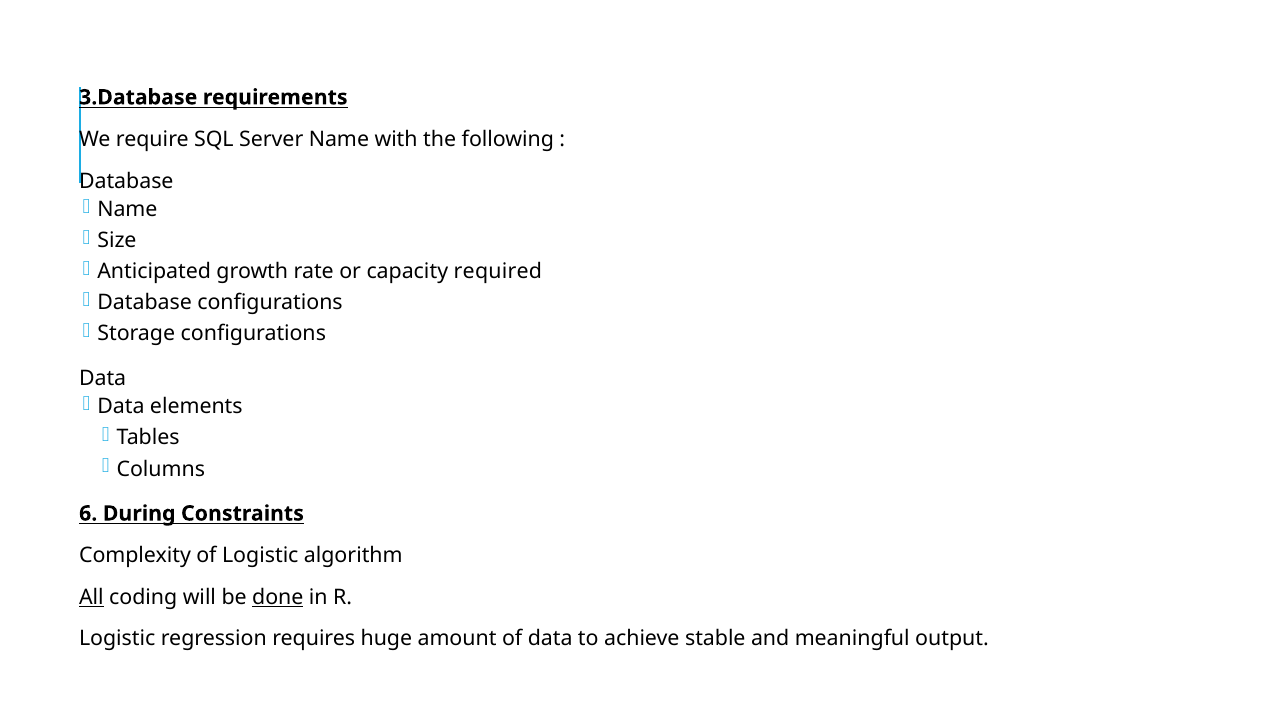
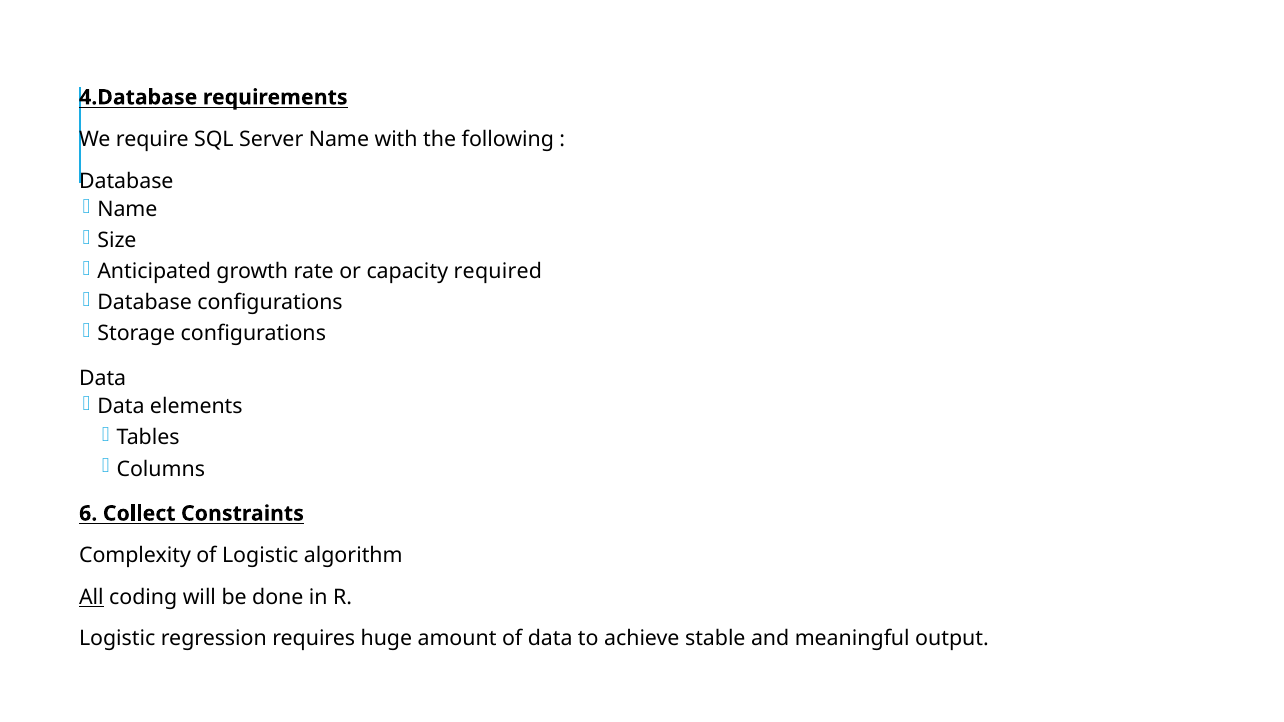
3.Database: 3.Database -> 4.Database (138, 97)
During: During -> Collect (139, 514)
done underline: present -> none (278, 597)
